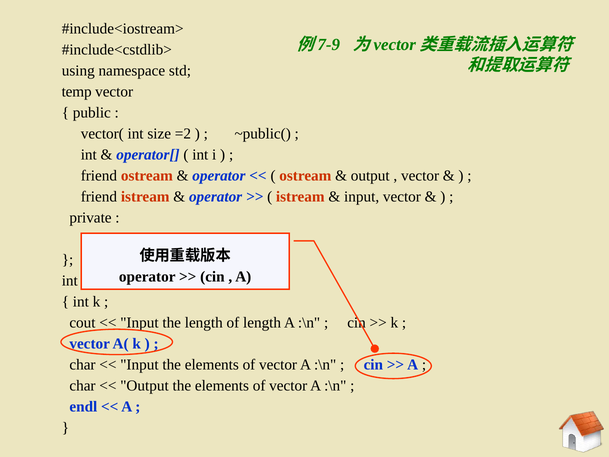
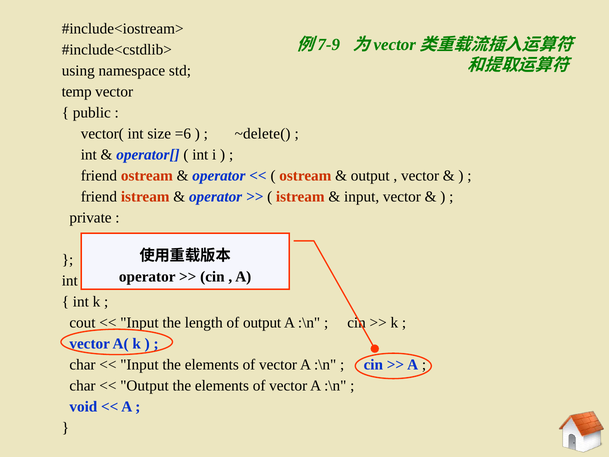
=2: =2 -> =6 (183, 134)
~public(: ~public( -> ~delete( (263, 134)
of length: length -> output (262, 323)
endl: endl -> void (83, 407)
